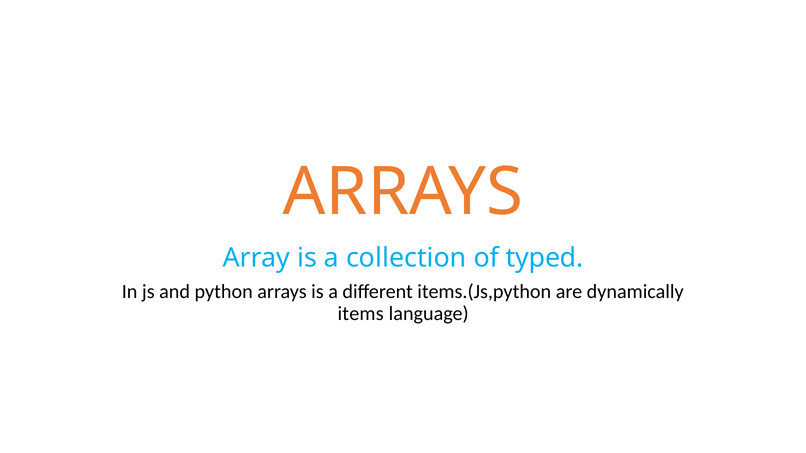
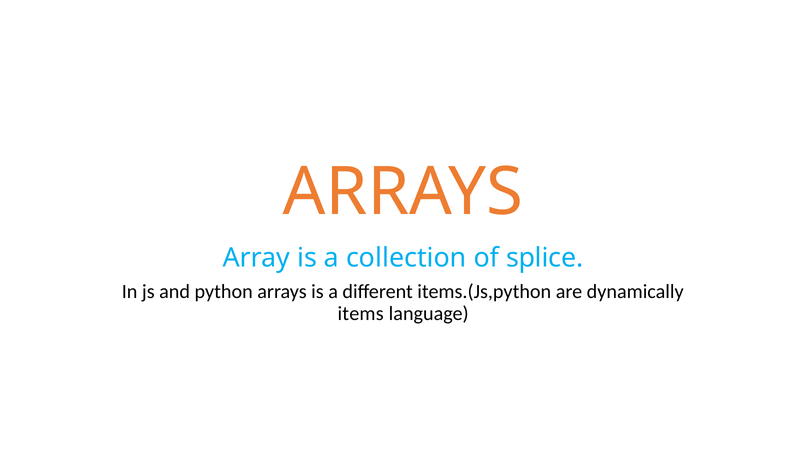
typed: typed -> splice (545, 258)
